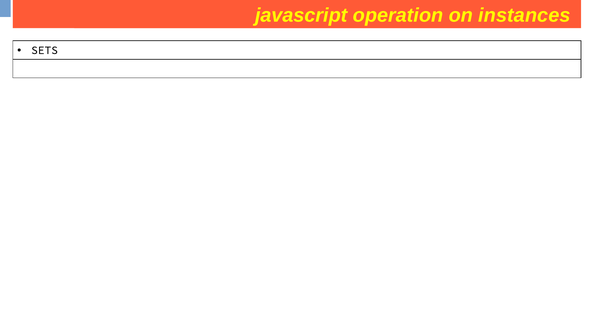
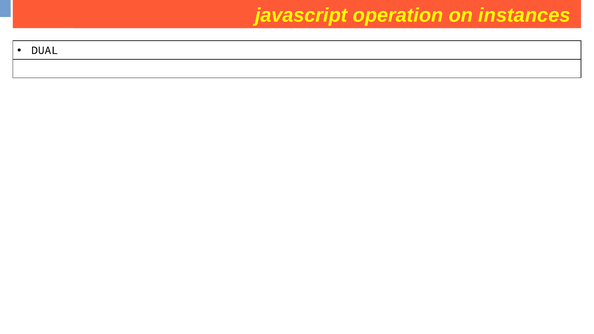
SETS: SETS -> DUAL (45, 50)
